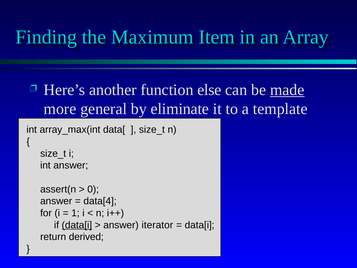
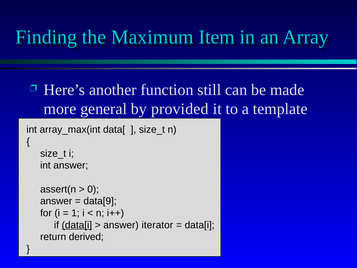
else: else -> still (209, 90)
made underline: present -> none (287, 90)
eliminate: eliminate -> provided (180, 109)
data[4: data[4 -> data[9 (100, 201)
